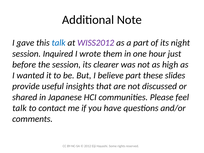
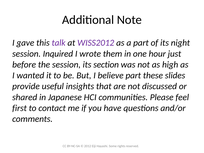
talk colour: blue -> purple (59, 43)
clearer: clearer -> section (106, 65)
talk: talk -> first (20, 108)
